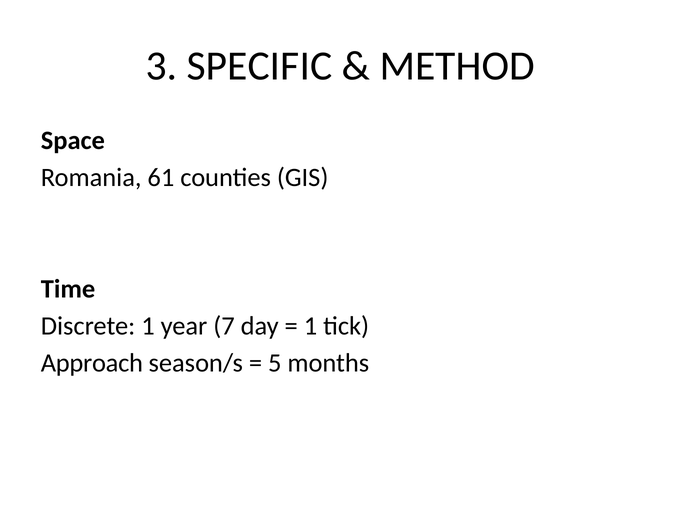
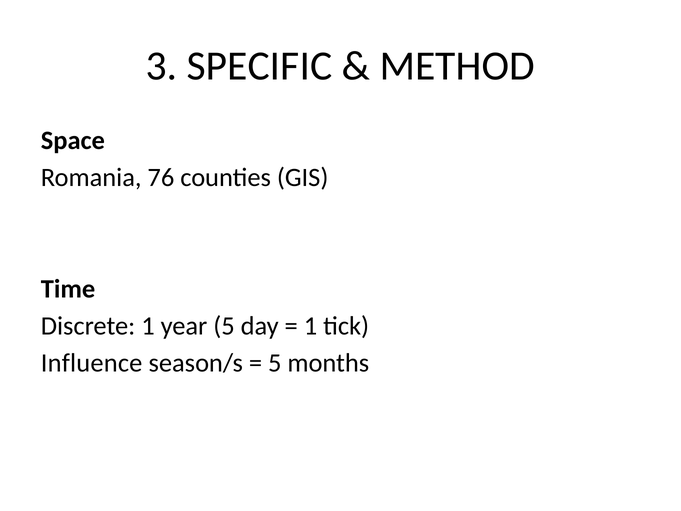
61: 61 -> 76 (161, 177)
year 7: 7 -> 5 (224, 326)
Approach: Approach -> Influence (92, 363)
